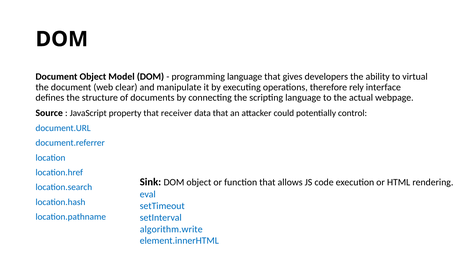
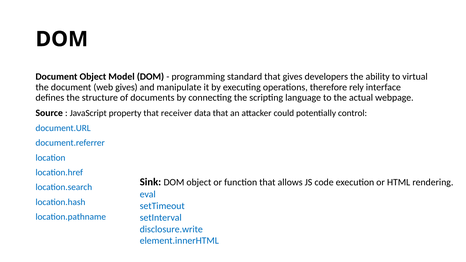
programming language: language -> standard (245, 77)
web clear: clear -> gives (126, 87)
algorithm.write: algorithm.write -> disclosure.write (171, 229)
